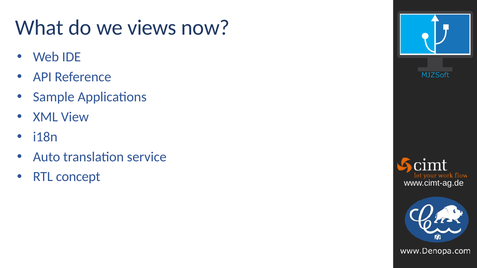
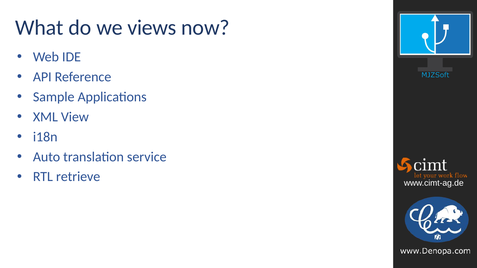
concept: concept -> retrieve (78, 177)
